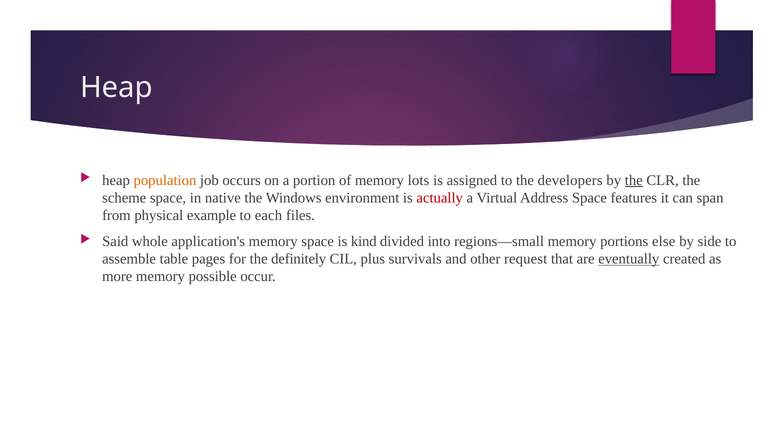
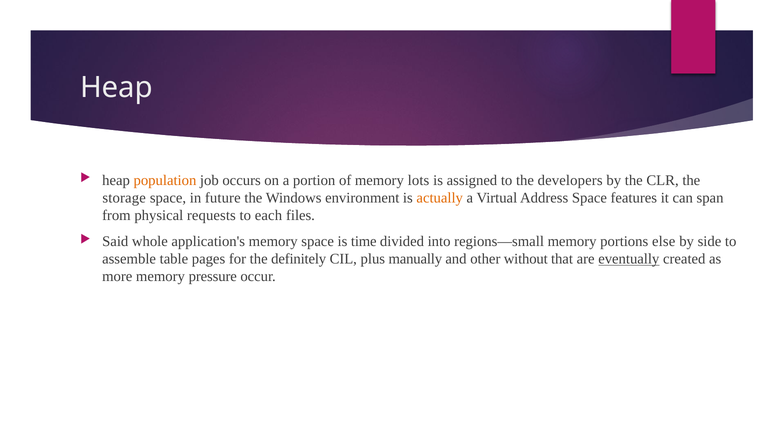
the underline: present -> none (634, 180)
scheme: scheme -> storage (124, 198)
native: native -> future (223, 198)
actually colour: red -> orange (440, 198)
example: example -> requests (211, 215)
kind: kind -> time (364, 241)
survivals: survivals -> manually (415, 259)
request: request -> without (526, 259)
possible: possible -> pressure (213, 277)
